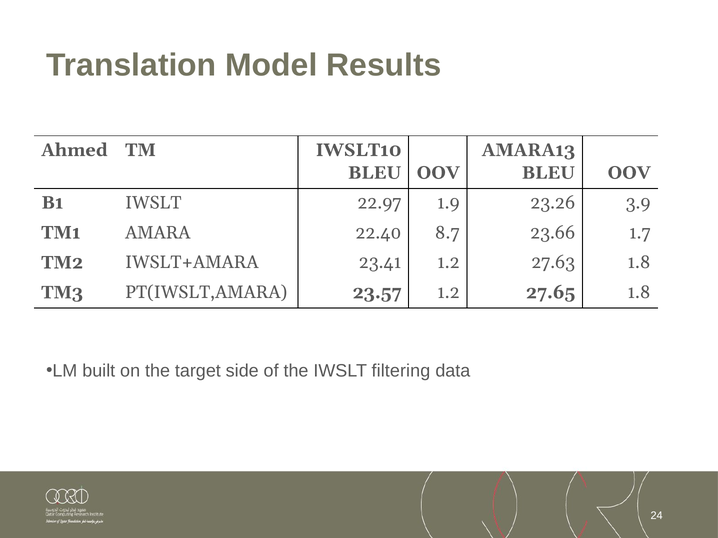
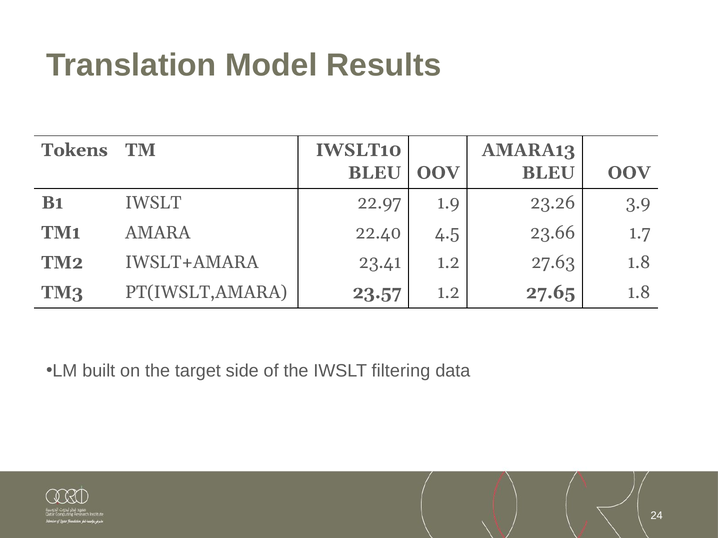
Ahmed: Ahmed -> Tokens (75, 150)
8.7: 8.7 -> 4.5 (447, 233)
